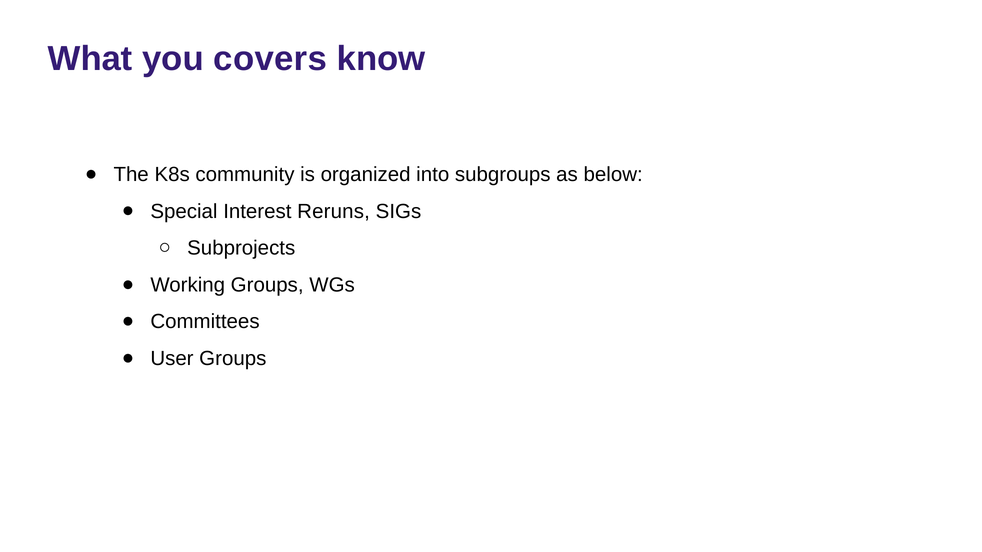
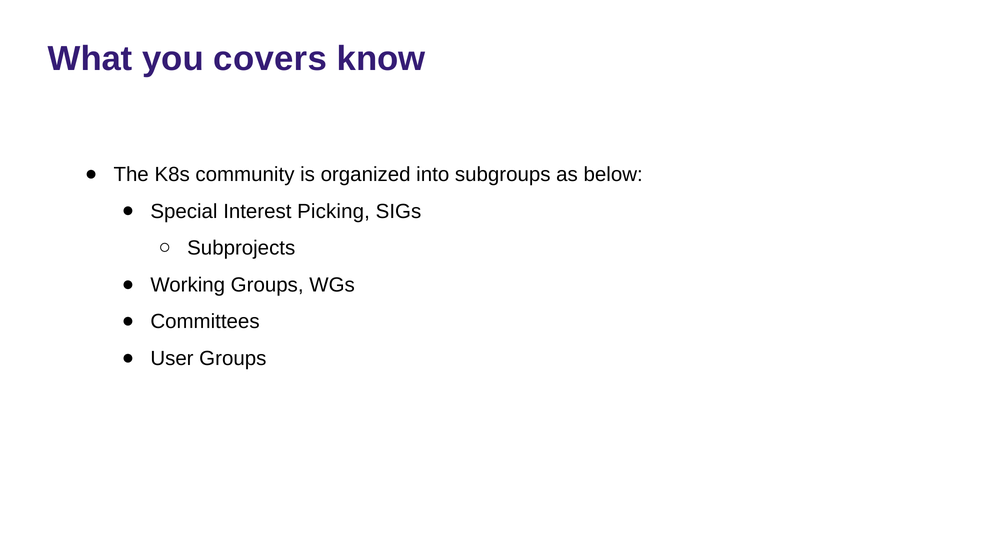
Reruns: Reruns -> Picking (334, 211)
